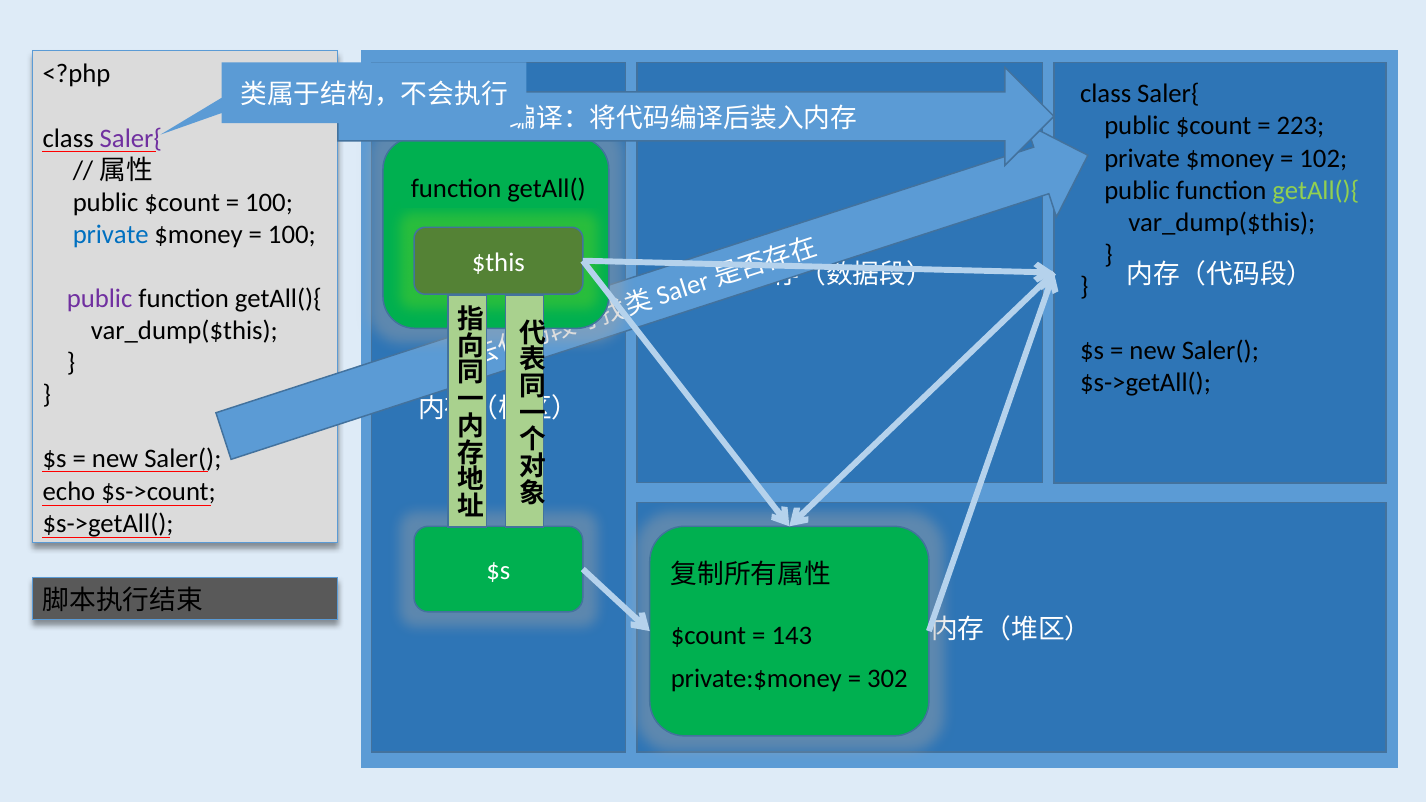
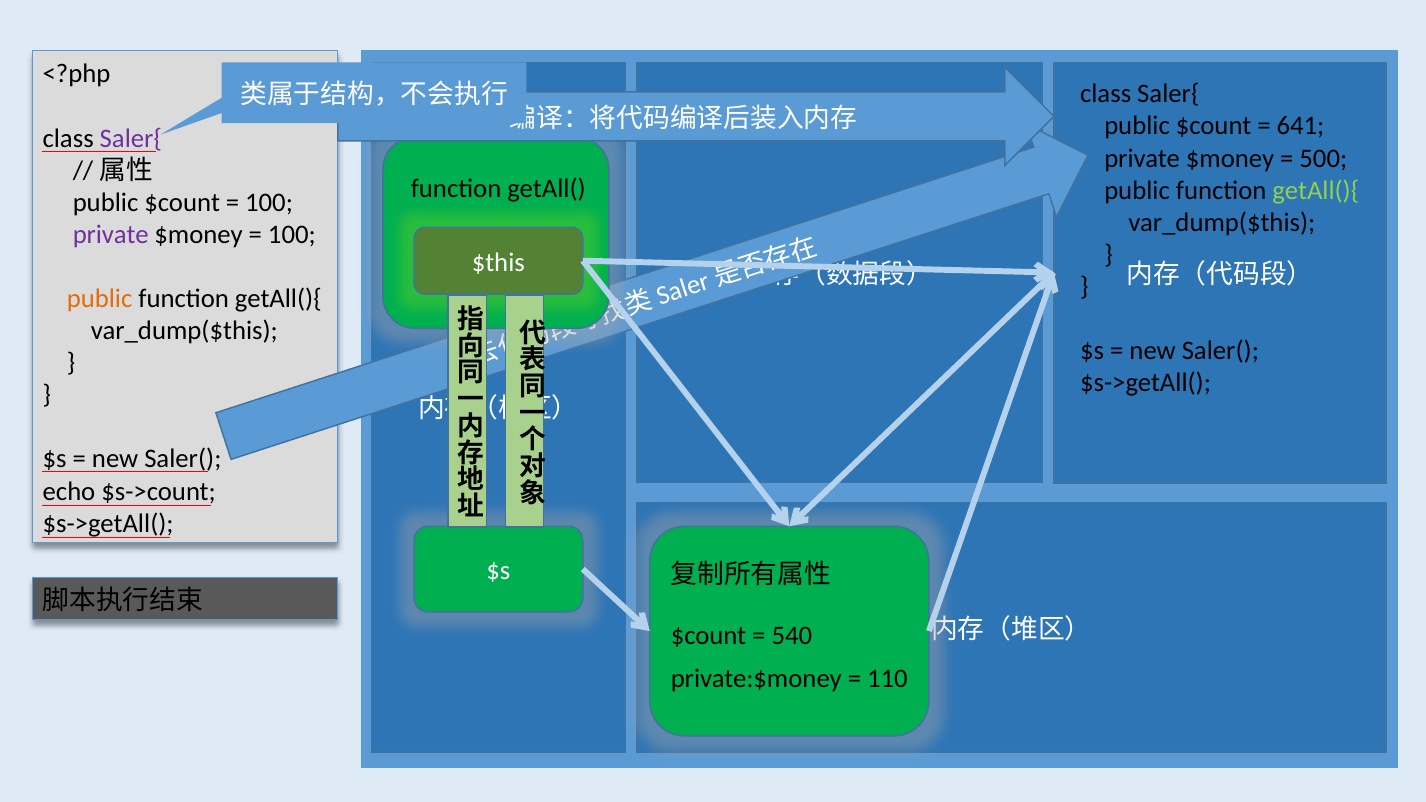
223: 223 -> 641 (1301, 126)
102: 102 -> 500 (1323, 158)
private colour: blue -> purple (111, 235)
public colour: purple -> orange (100, 299)
143: 143 -> 540 (792, 635)
302: 302 -> 110 (887, 679)
